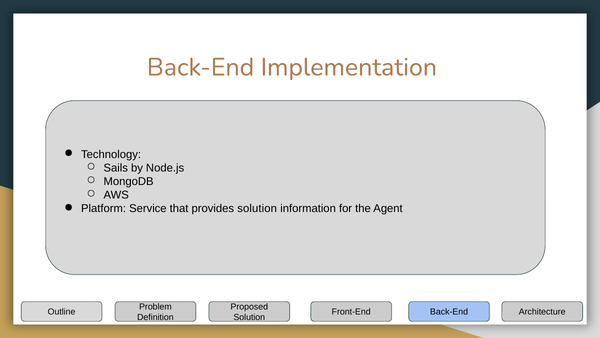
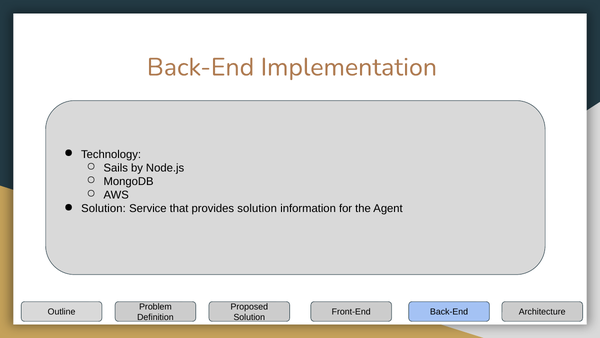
Platform: Platform -> Solution (103, 208)
